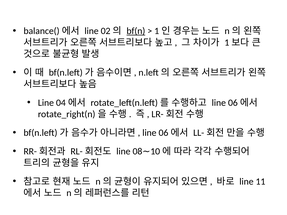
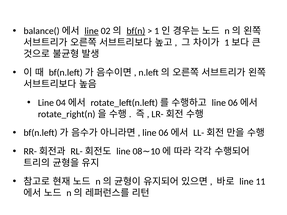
line underline: none -> present (92, 31)
